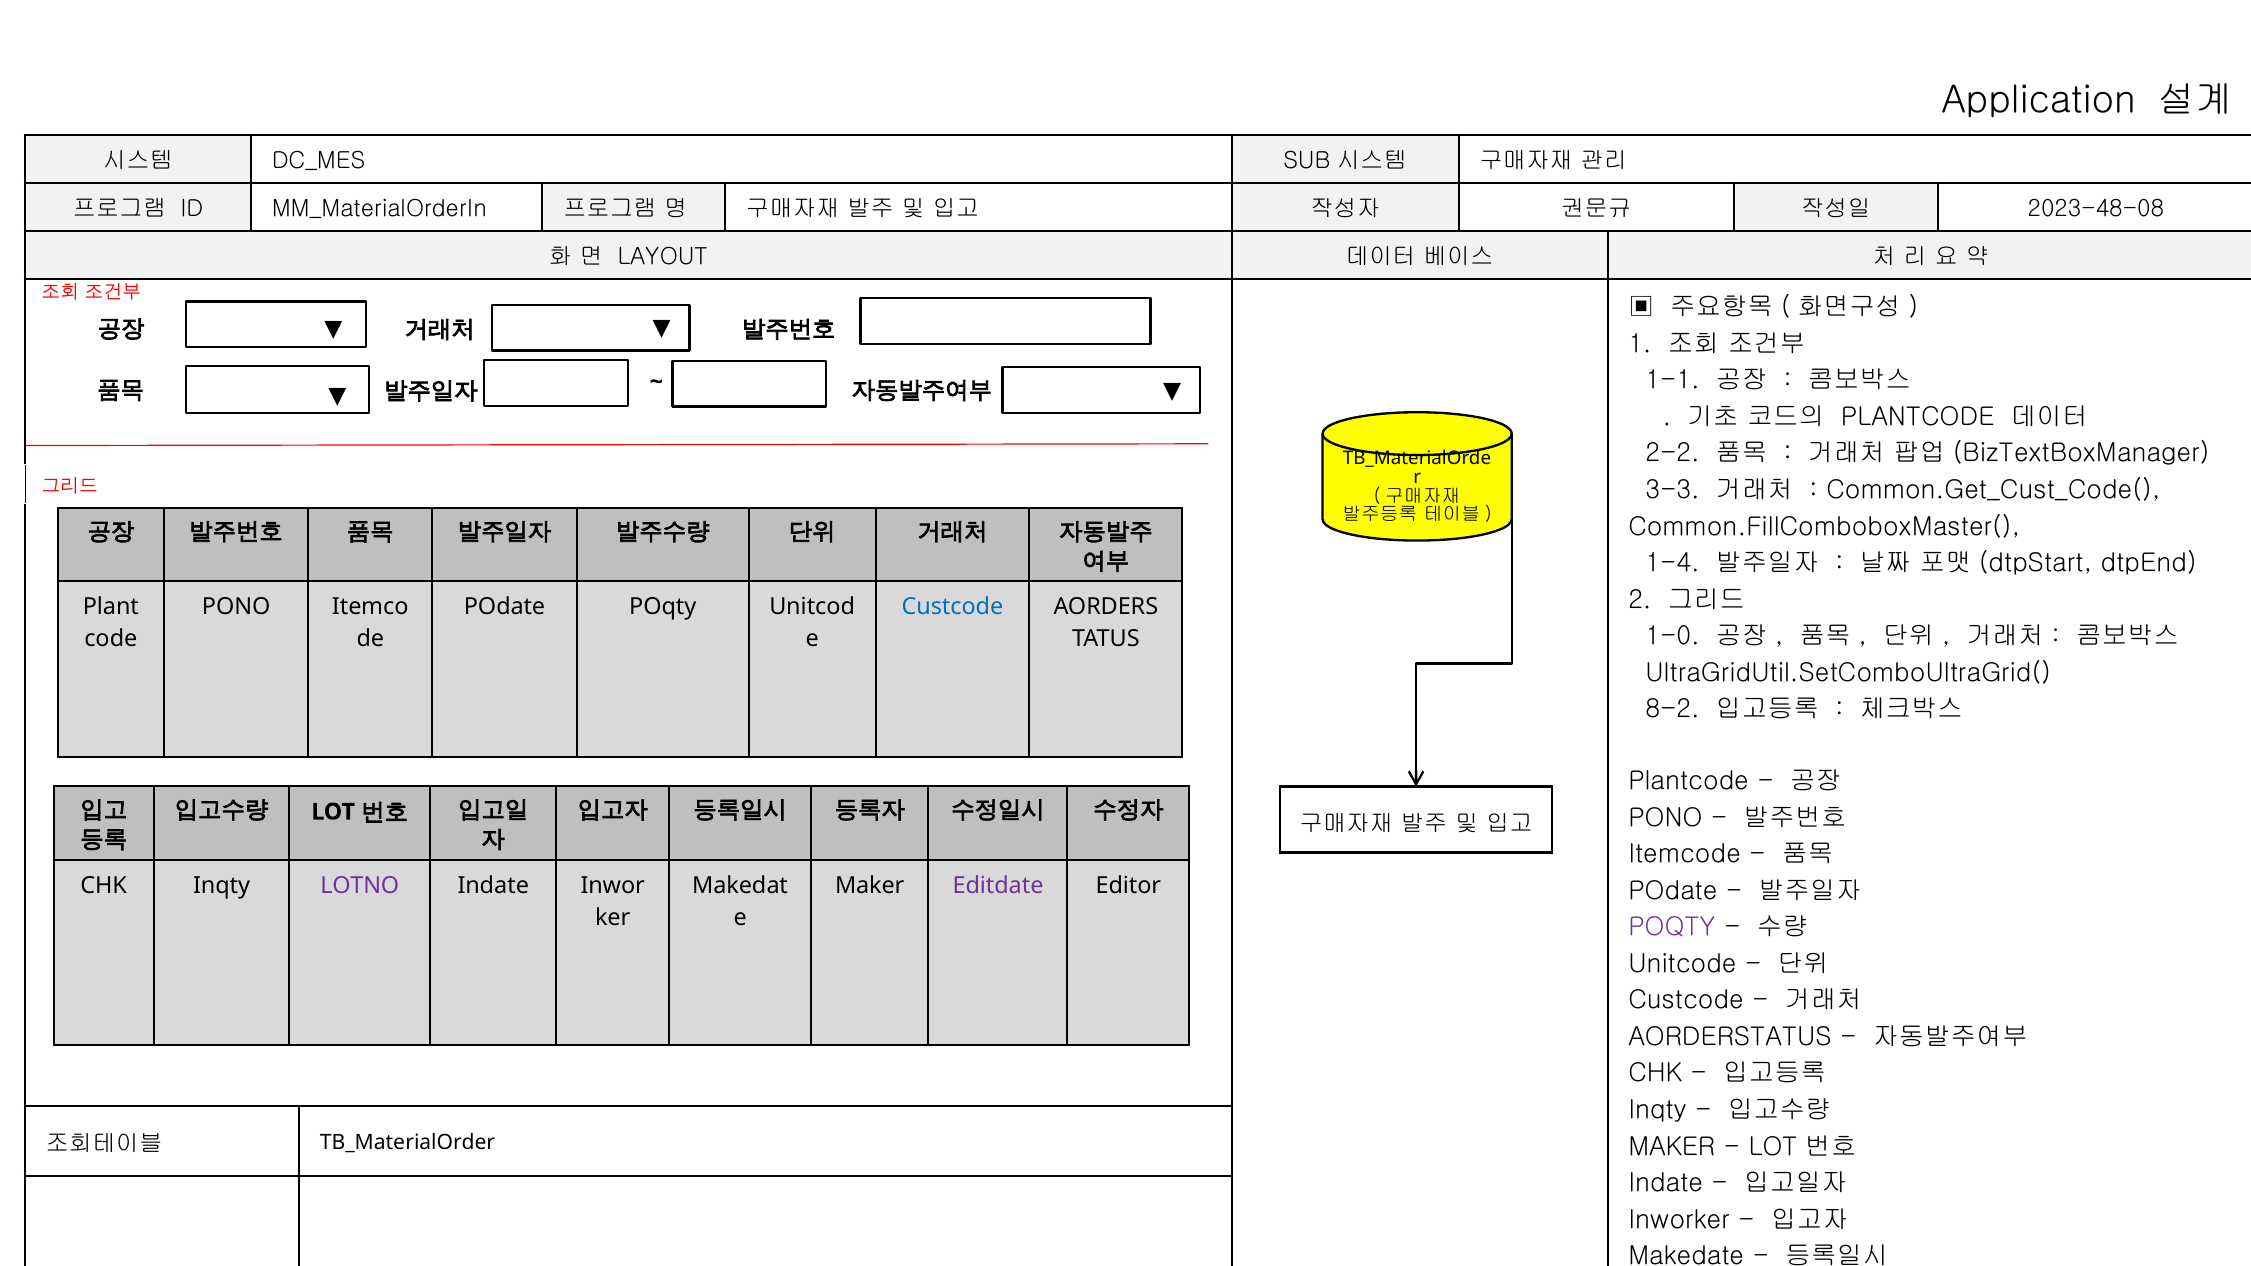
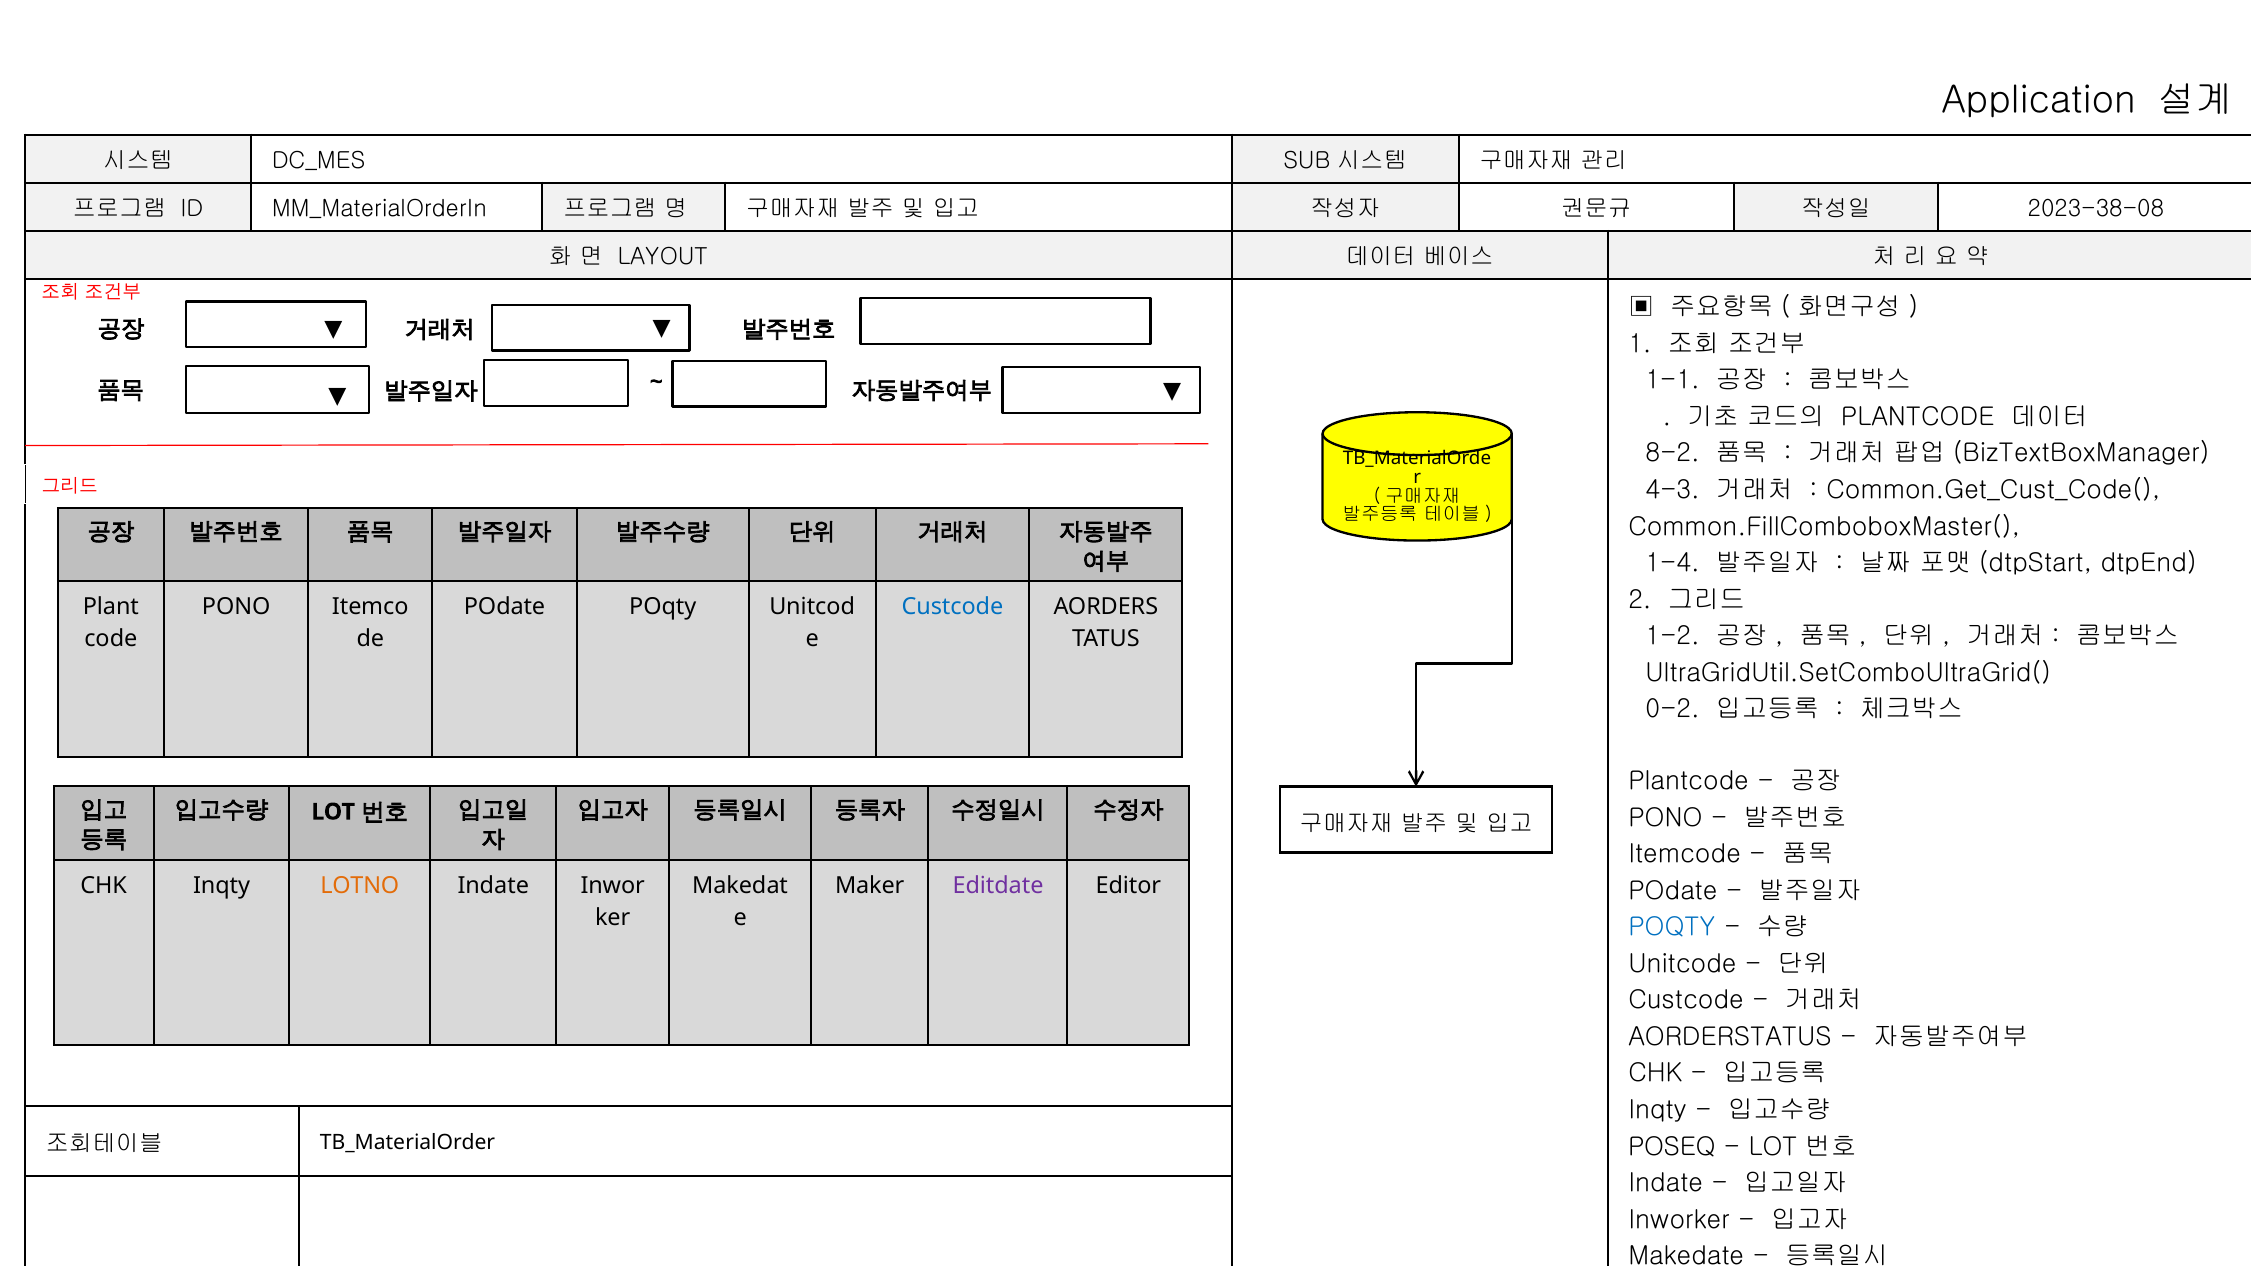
2023-48-08: 2023-48-08 -> 2023-38-08 (2096, 209)
2-2: 2-2 -> 8-2 (1673, 453)
3-3: 3-3 -> 4-3 (1673, 490)
1-0: 1-0 -> 1-2 (1673, 636)
8-2: 8-2 -> 0-2 (1673, 709)
LOTNO colour: purple -> orange (360, 886)
POQTY colour: purple -> blue (1672, 927)
MAKER: MAKER -> POSEQ (1672, 1147)
